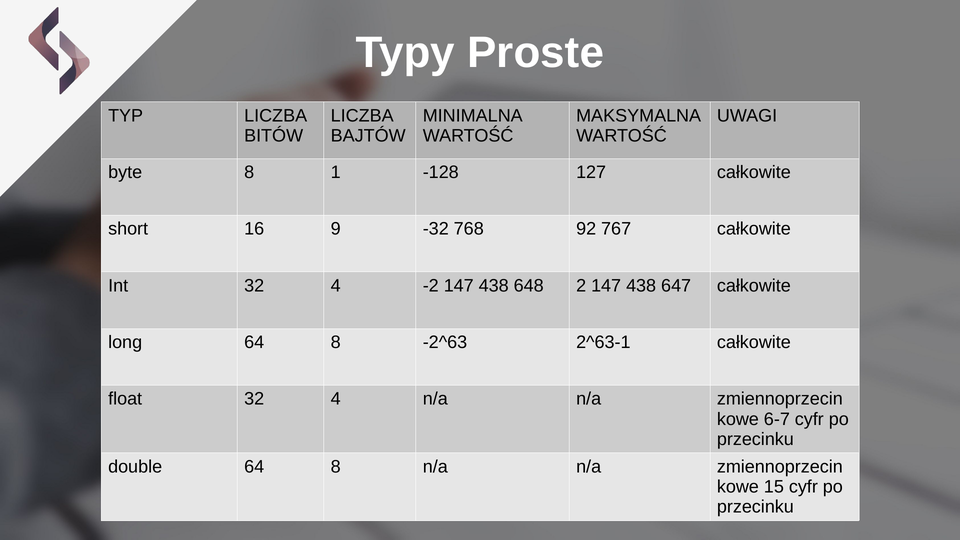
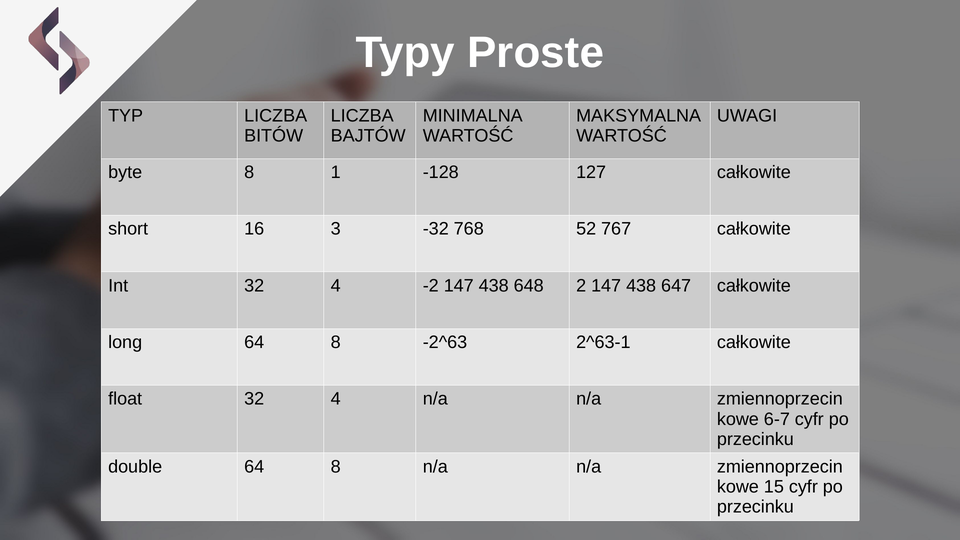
9: 9 -> 3 (336, 229)
92: 92 -> 52 (586, 229)
